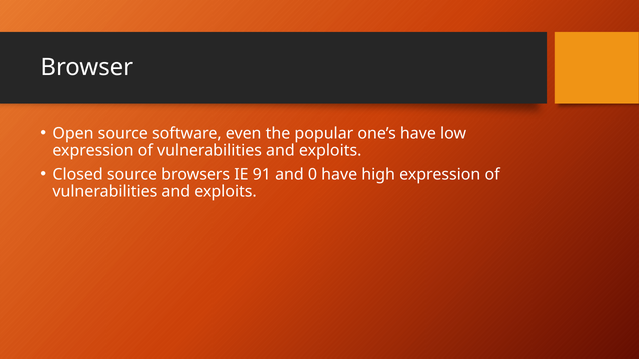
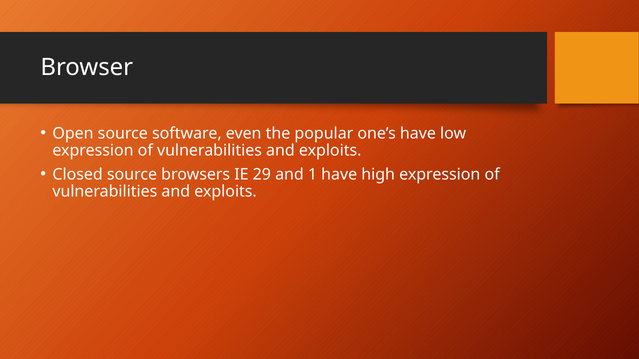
91: 91 -> 29 (262, 175)
0: 0 -> 1 (312, 175)
